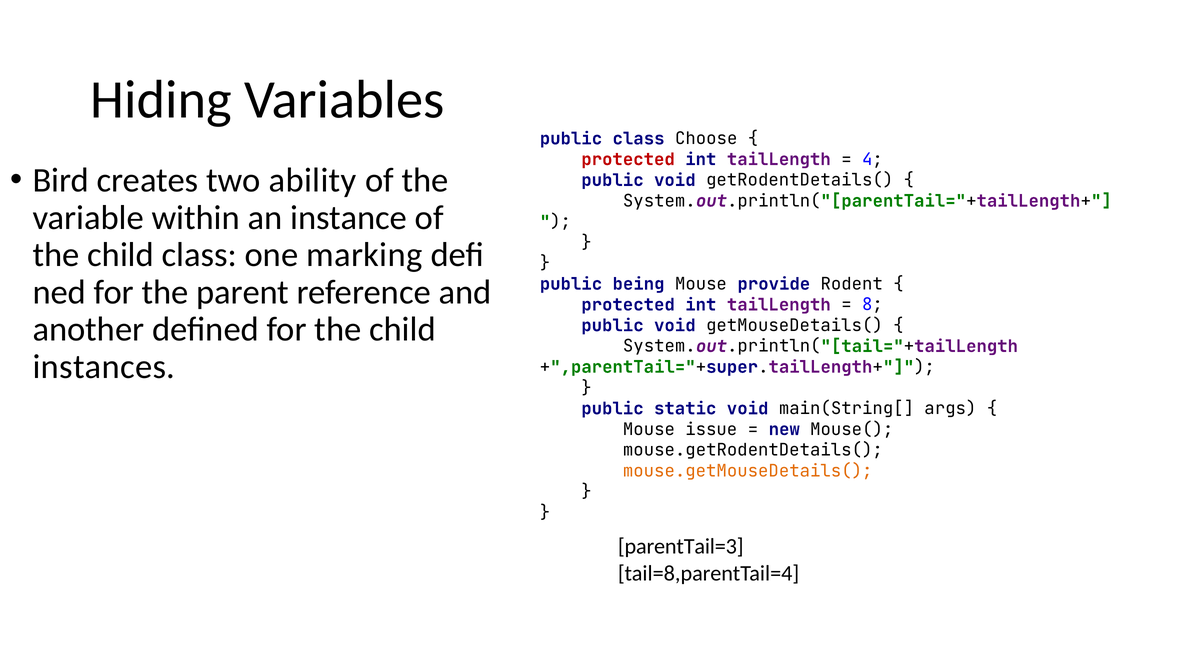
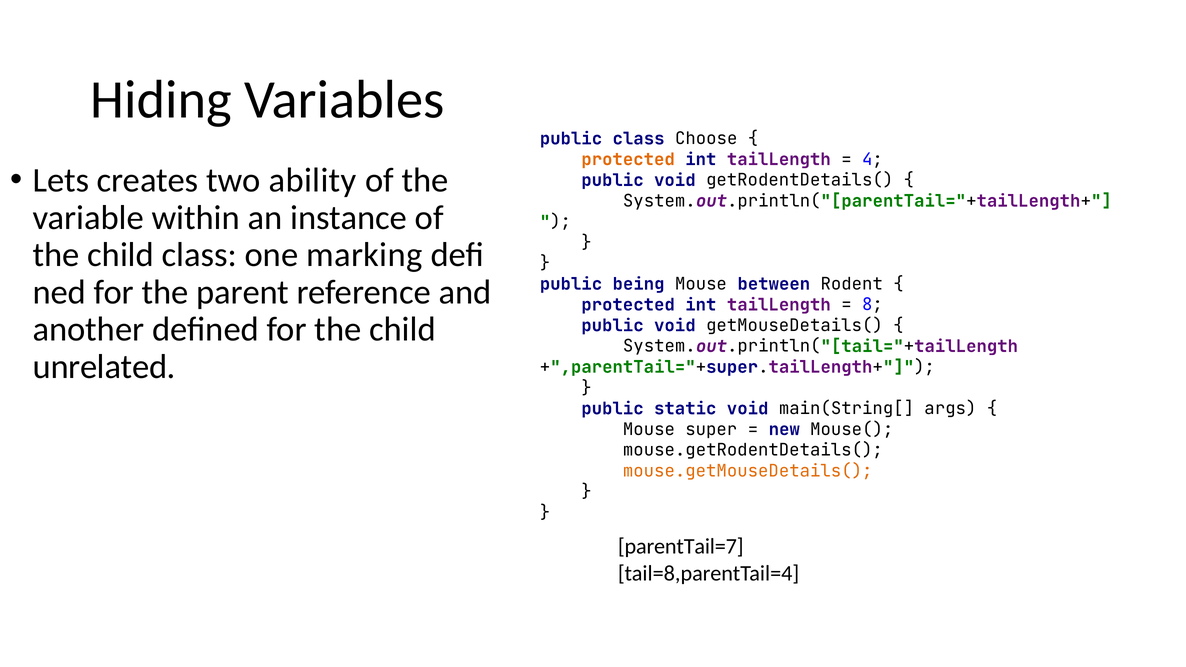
protected colour: red -> orange (628, 159)
Bird: Bird -> Lets (61, 180)
provide: provide -> between (774, 284)
instances: instances -> unrelated (104, 367)
issue: issue -> super (711, 429)
parentTail=3: parentTail=3 -> parentTail=7 (681, 547)
